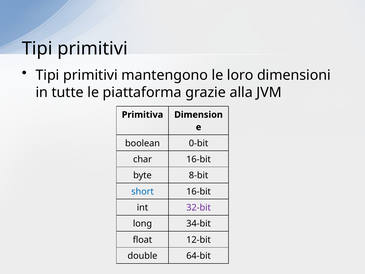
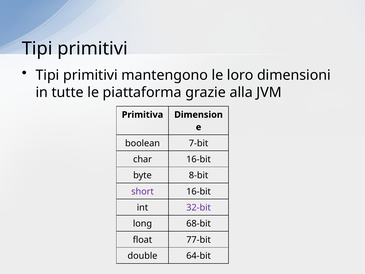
0-bit: 0-bit -> 7-bit (199, 143)
short colour: blue -> purple (142, 191)
34-bit: 34-bit -> 68-bit (199, 224)
12-bit: 12-bit -> 77-bit (199, 240)
